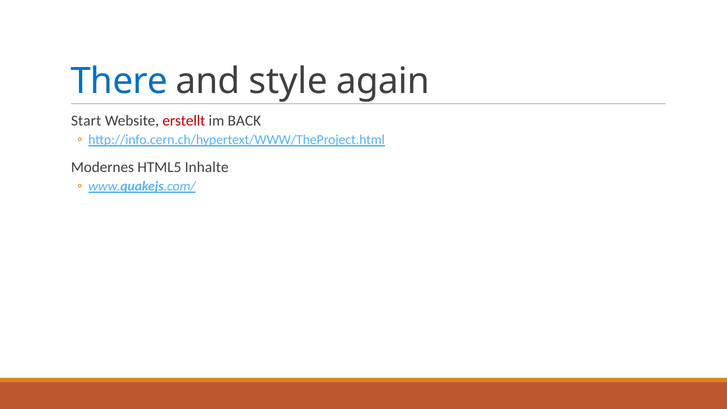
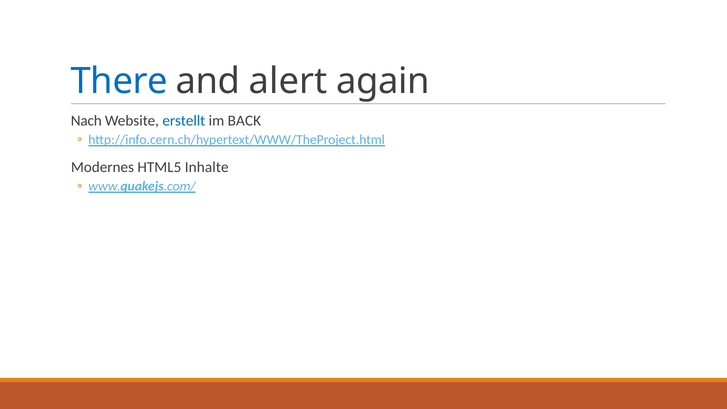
style: style -> alert (288, 81)
Start: Start -> Nach (86, 121)
erstellt colour: red -> blue (184, 121)
